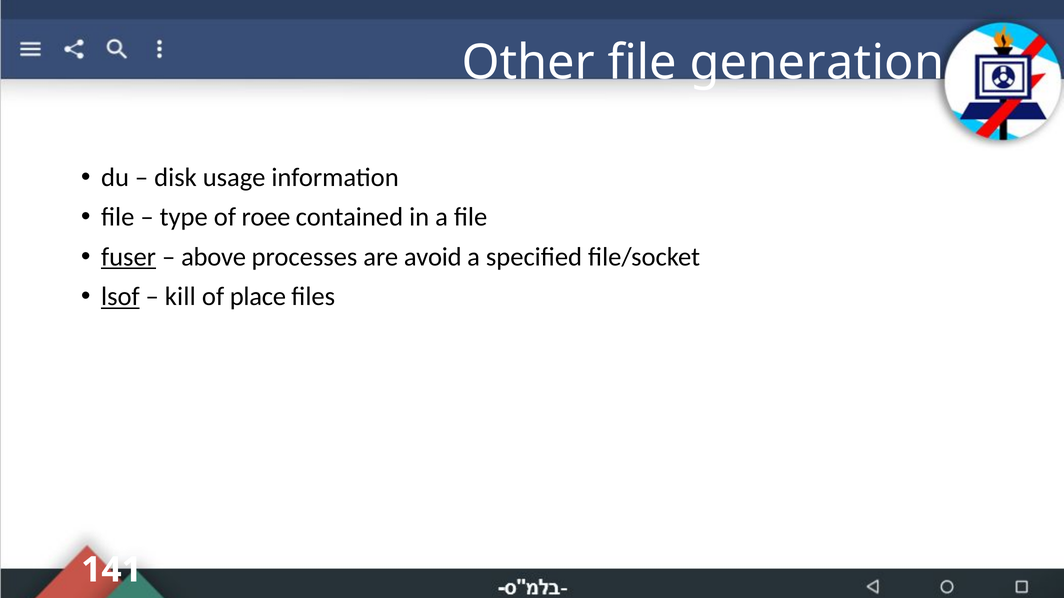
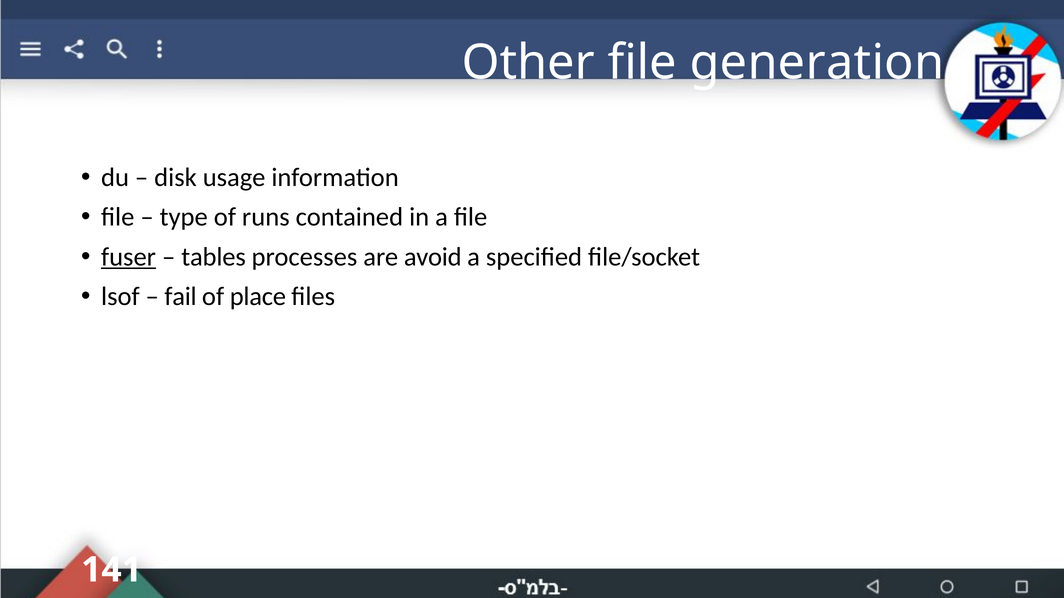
roee: roee -> runs (266, 217)
above: above -> tables (214, 257)
lsof underline: present -> none (120, 297)
kill: kill -> fail (181, 297)
